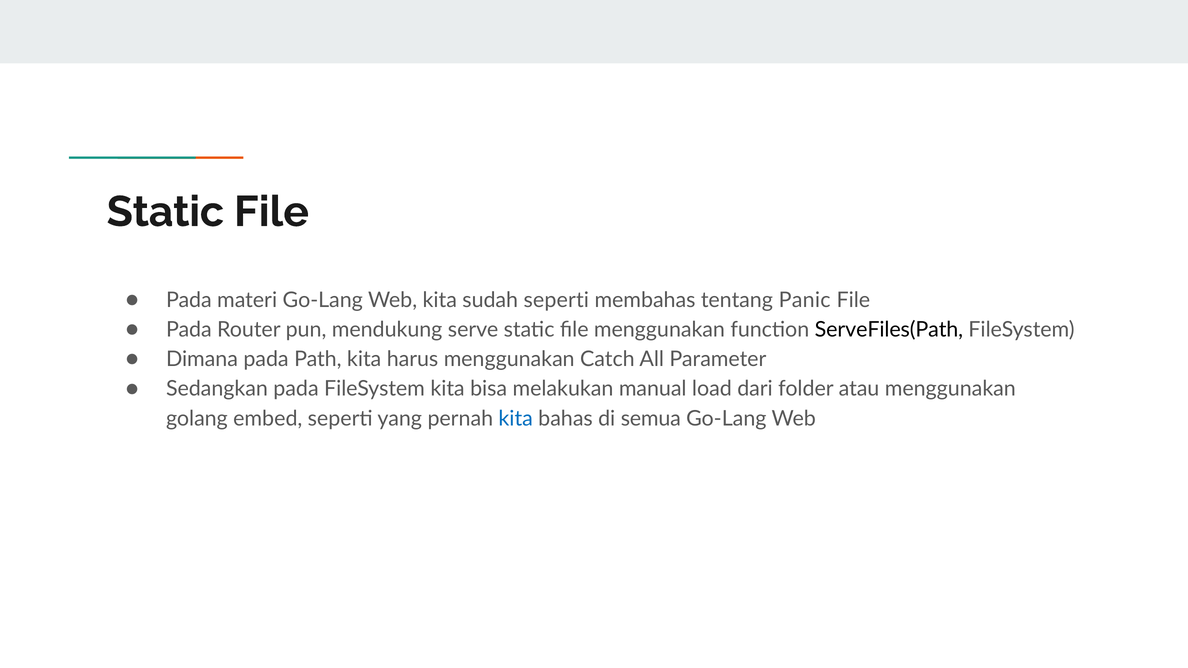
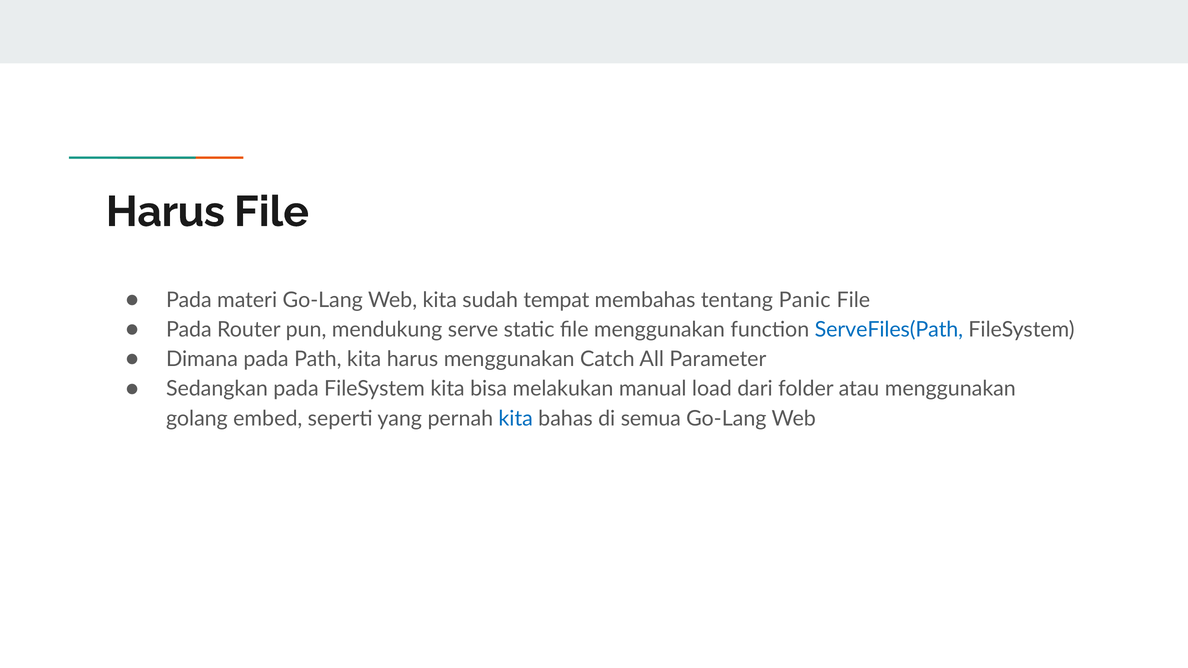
Static: Static -> Harus (165, 212)
sudah seperti: seperti -> tempat (556, 300)
ServeFiles(Path colour: black -> blue (889, 330)
